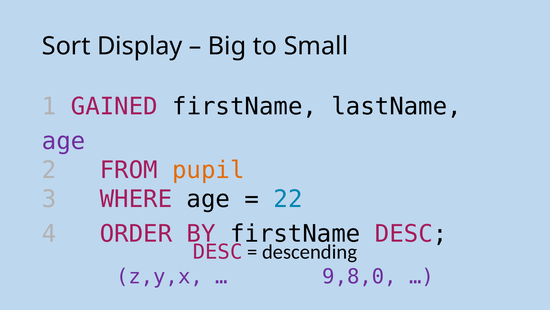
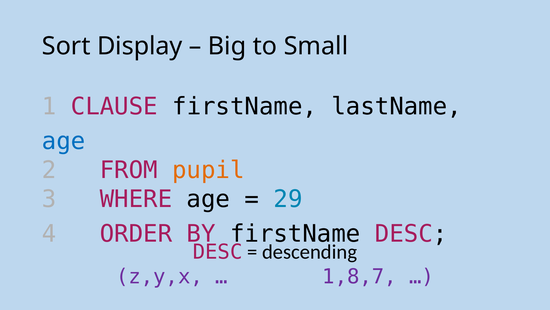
GAINED: GAINED -> CLAUSE (114, 106)
age colour: purple -> blue (64, 141)
22: 22 -> 29 (288, 199)
9,8,0: 9,8,0 -> 1,8,7 (359, 276)
